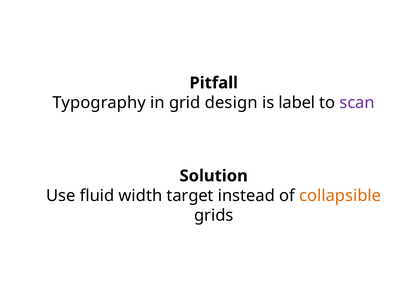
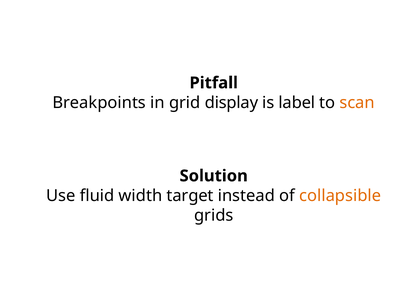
Typography: Typography -> Breakpoints (99, 103)
design: design -> display (231, 103)
scan colour: purple -> orange (357, 103)
